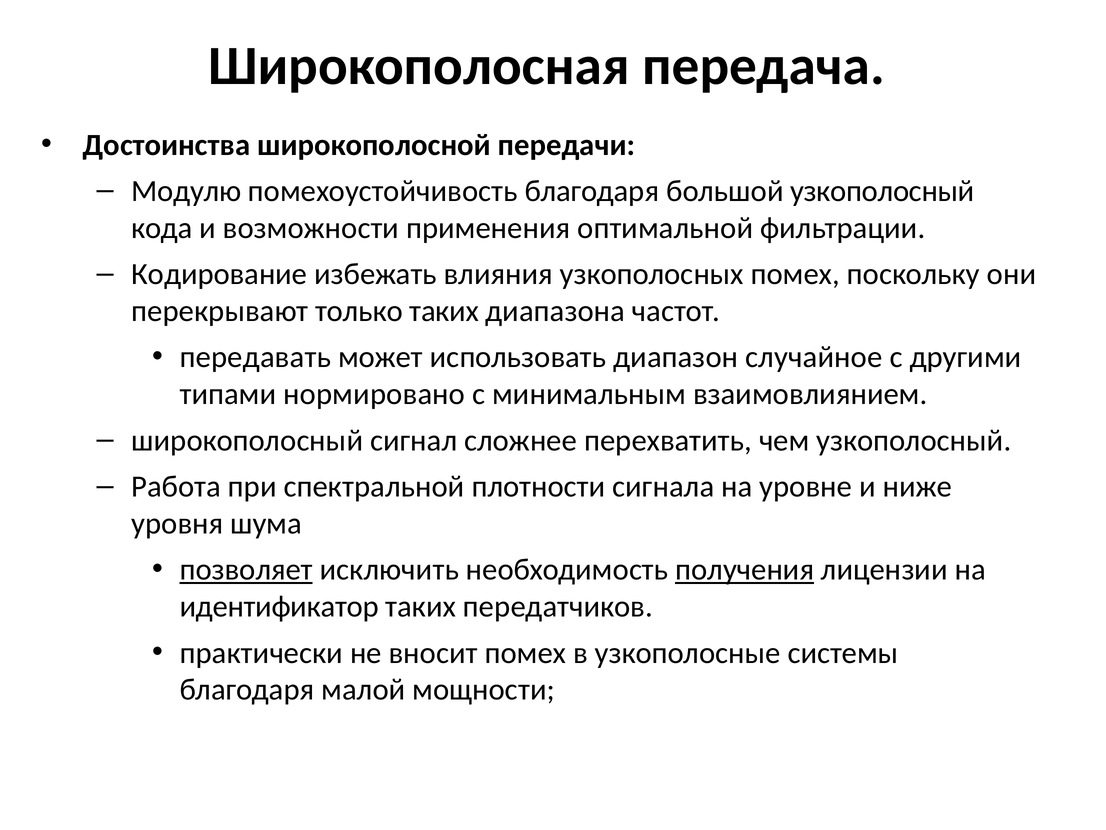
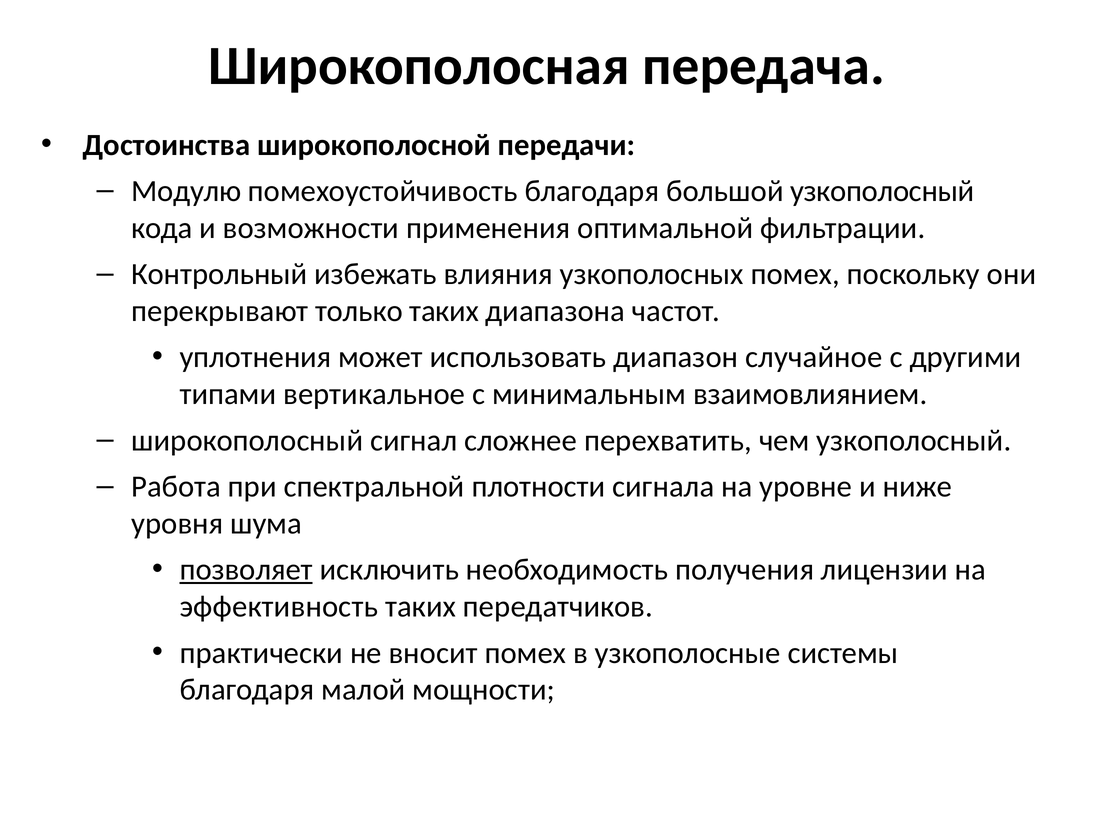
Кодирование: Кодирование -> Контрольный (219, 274)
передавать: передавать -> уплотнения (256, 357)
нормировано: нормировано -> вертикальное (374, 394)
получения underline: present -> none (745, 569)
идентификатор: идентификатор -> эффективность (279, 606)
